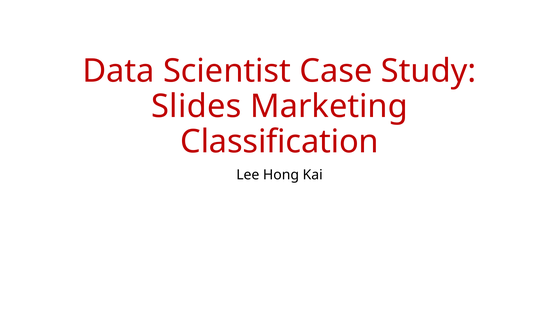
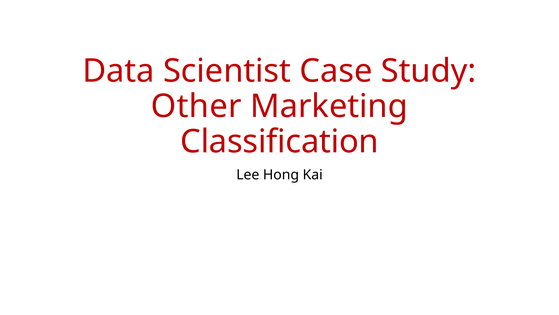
Slides: Slides -> Other (196, 106)
